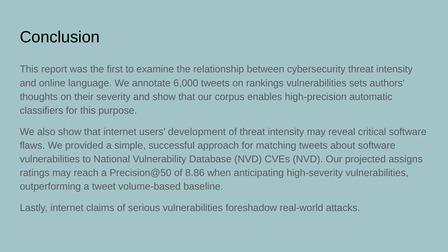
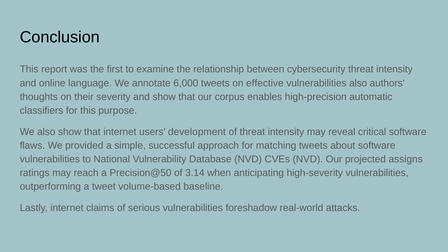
rankings: rankings -> effective (265, 83)
vulnerabilities sets: sets -> also (358, 83)
8.86: 8.86 -> 3.14 (195, 173)
